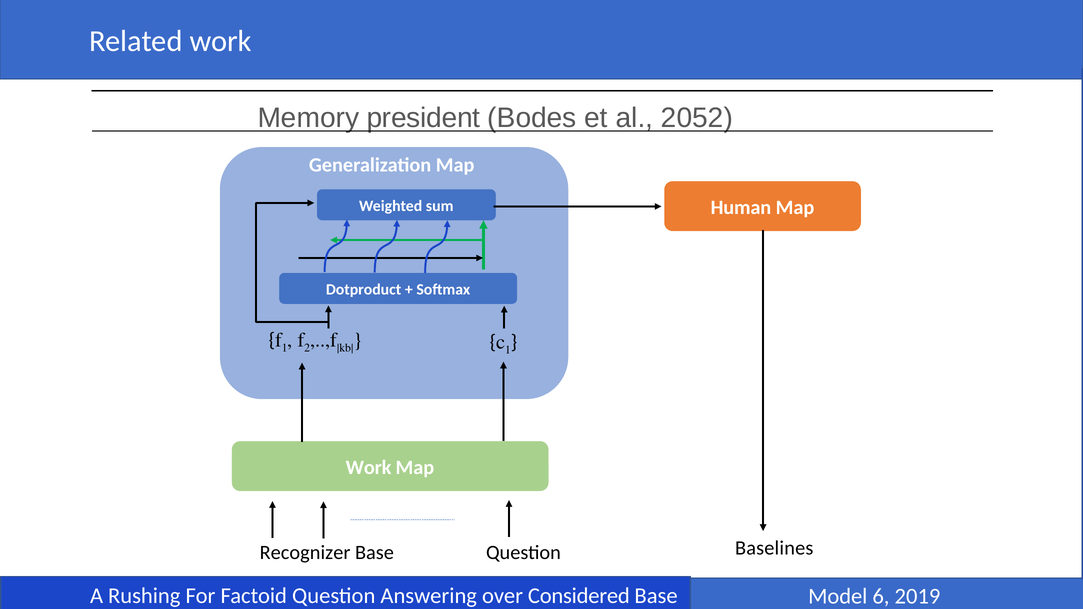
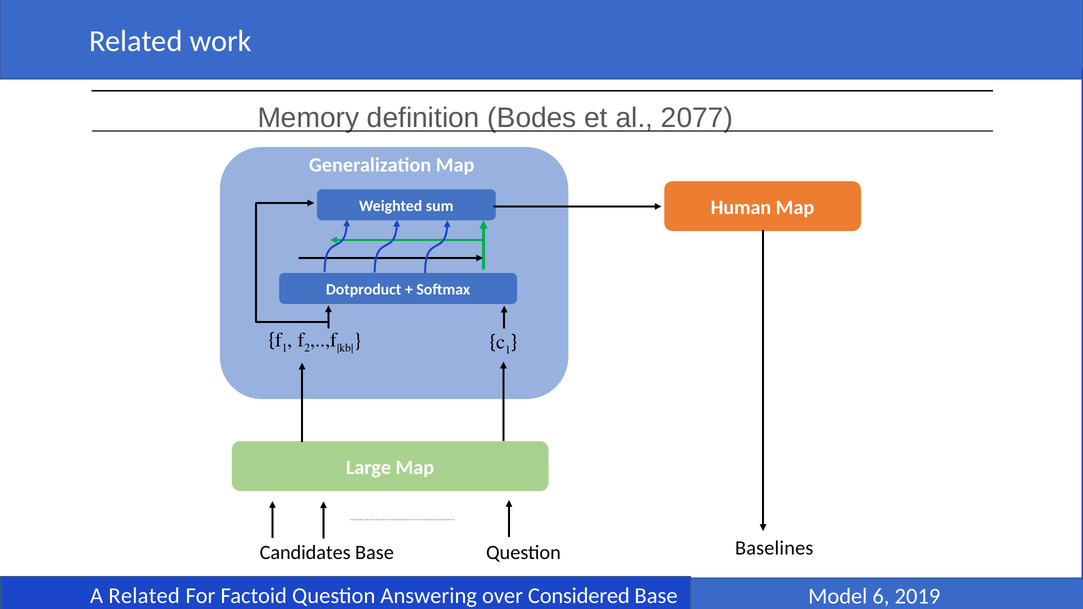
president: president -> definition (423, 118)
2052: 2052 -> 2077 (697, 118)
Work: Work -> Large (369, 468)
Recognizer: Recognizer -> Candidates (305, 553)
A Rushing: Rushing -> Related (144, 596)
